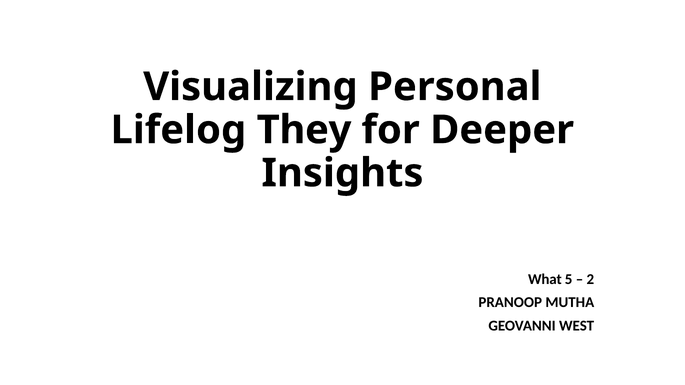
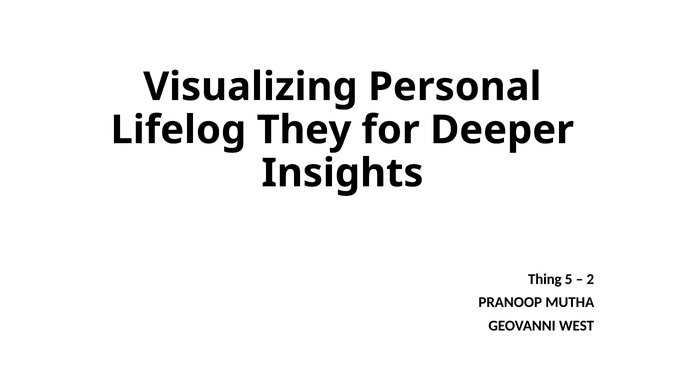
What: What -> Thing (545, 279)
